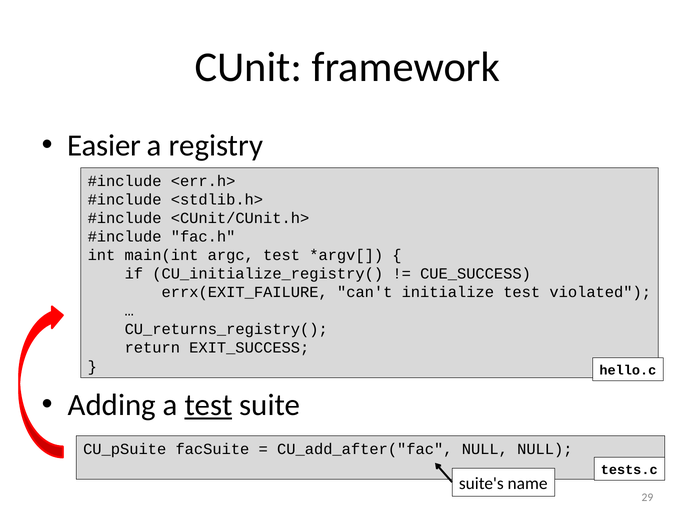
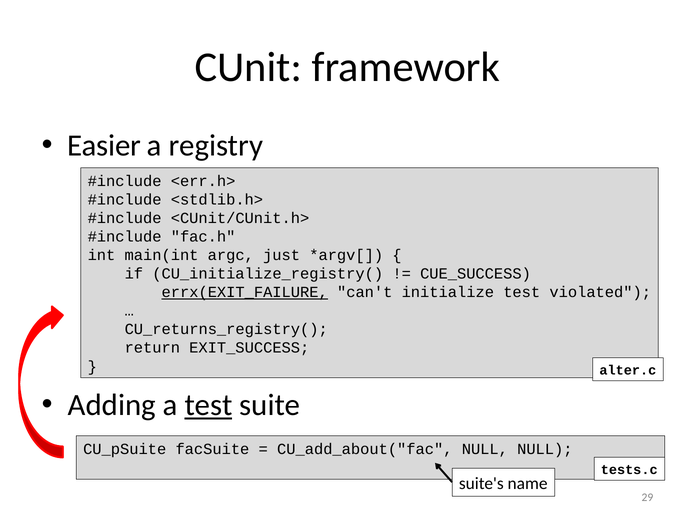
argc test: test -> just (282, 255)
errx(EXIT_FAILURE underline: none -> present (245, 292)
hello.c: hello.c -> alter.c (628, 370)
CU_add_after("fac: CU_add_after("fac -> CU_add_about("fac (365, 450)
